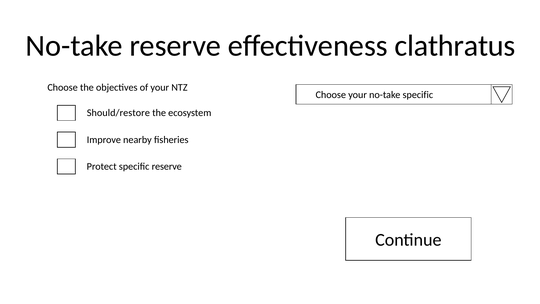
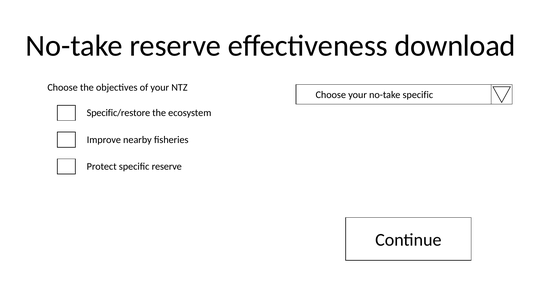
clathratus: clathratus -> download (455, 46)
Should/restore: Should/restore -> Specific/restore (118, 113)
